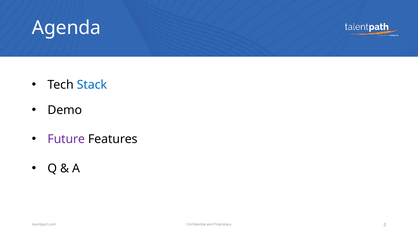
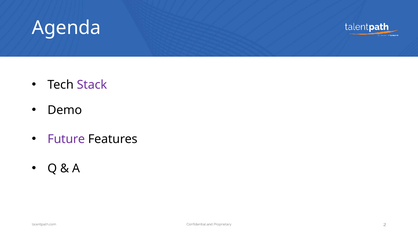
Stack colour: blue -> purple (92, 85)
